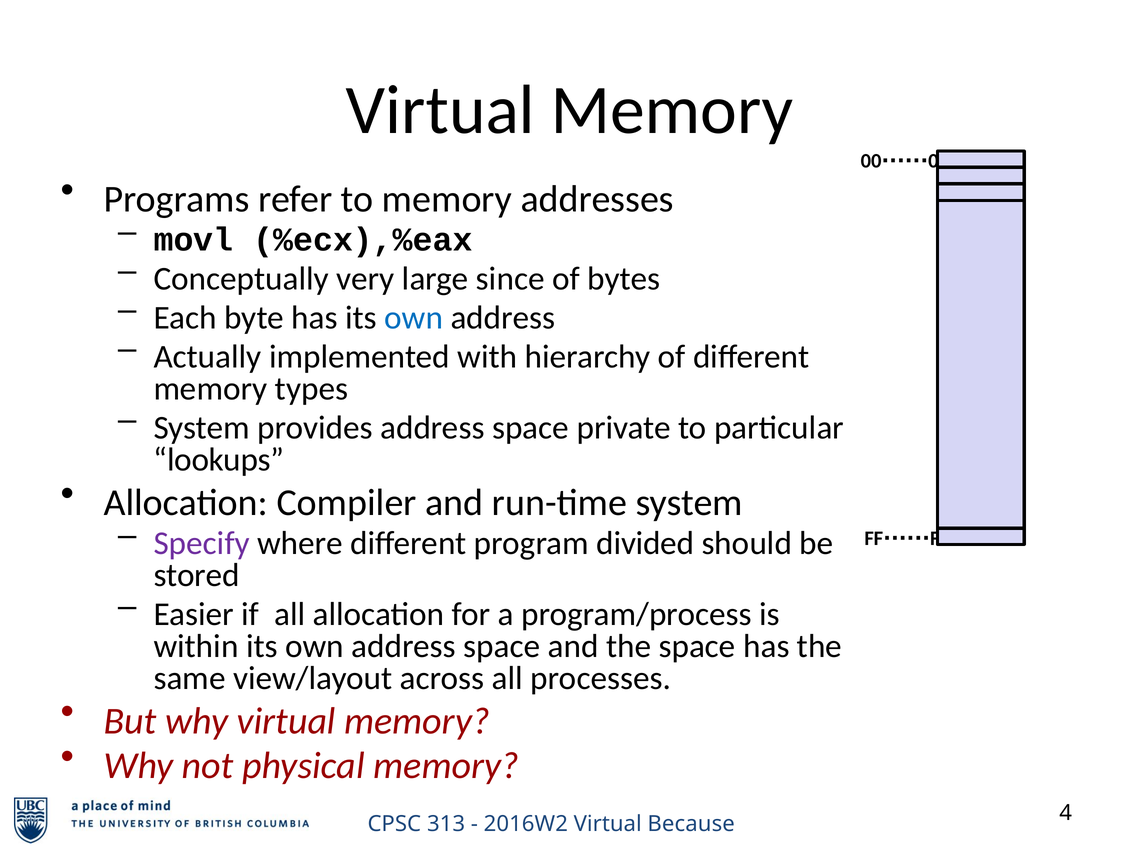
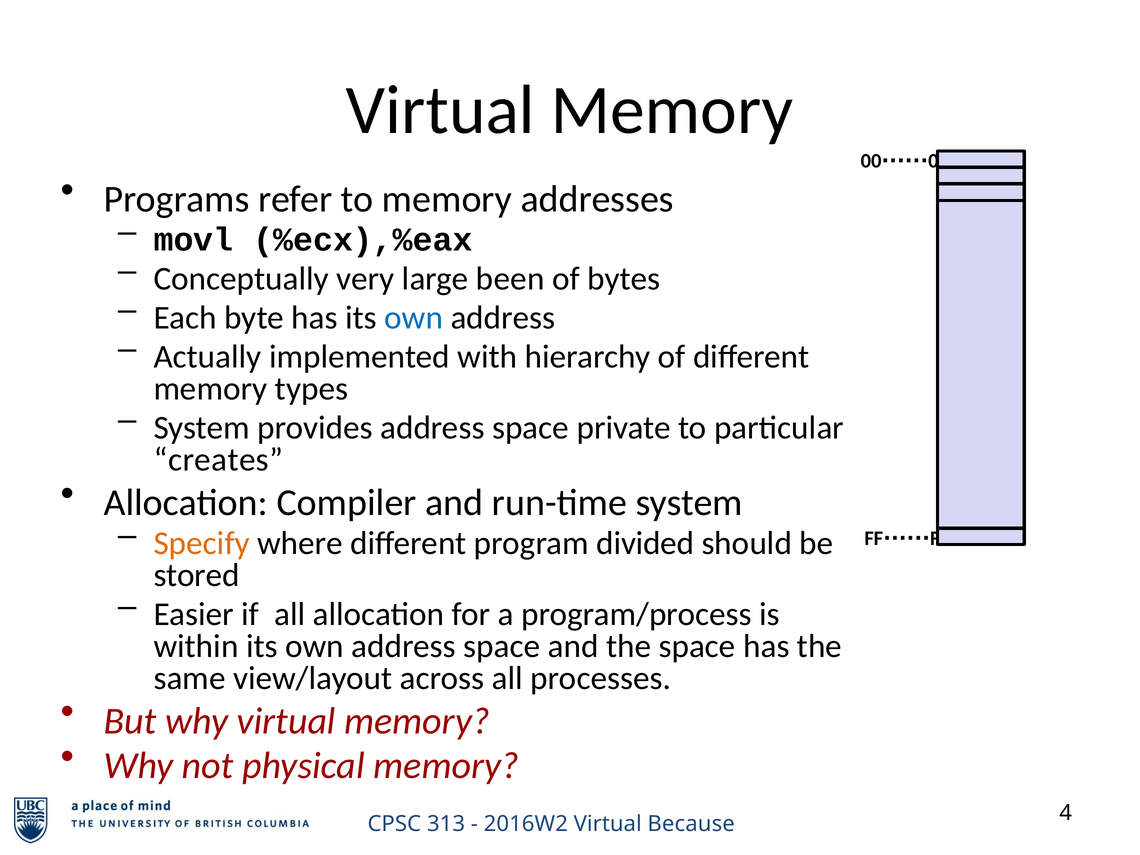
since: since -> been (510, 279)
lookups: lookups -> creates (219, 460)
Specify colour: purple -> orange (202, 543)
